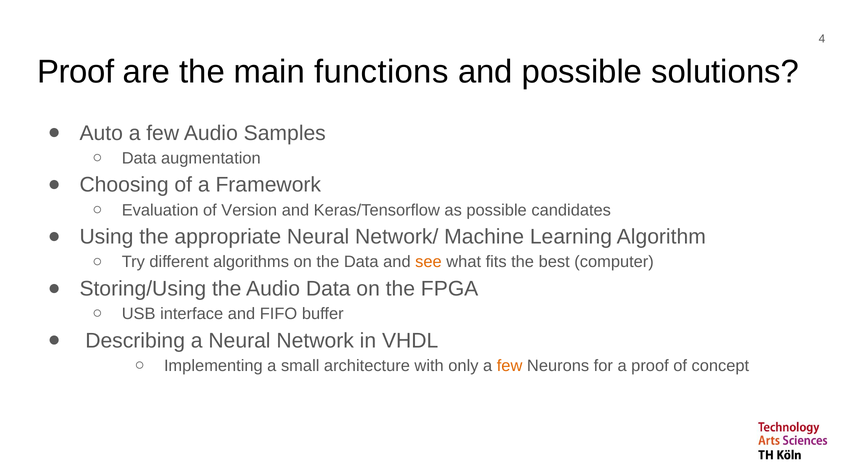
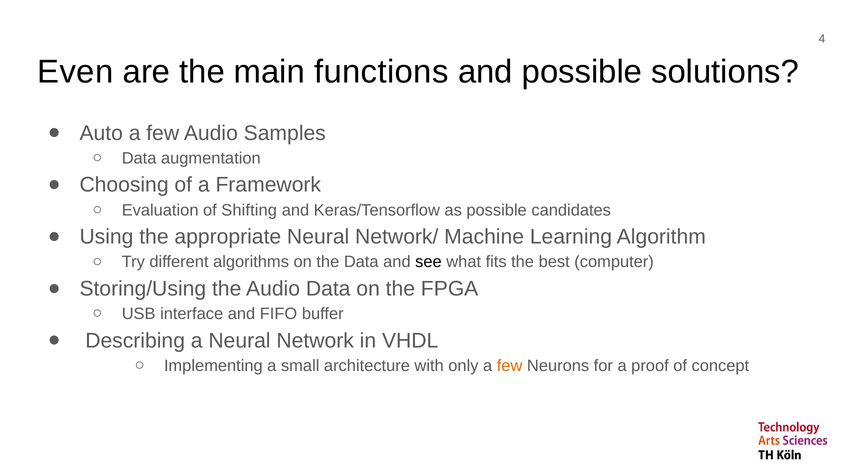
Proof: Proof -> Even (75, 72)
Version: Version -> Shifting (249, 210)
see colour: orange -> black (428, 262)
